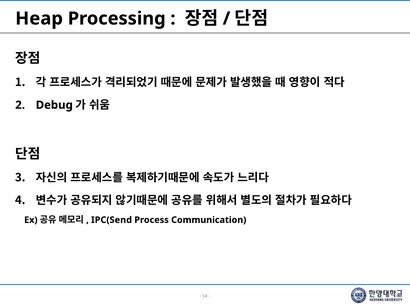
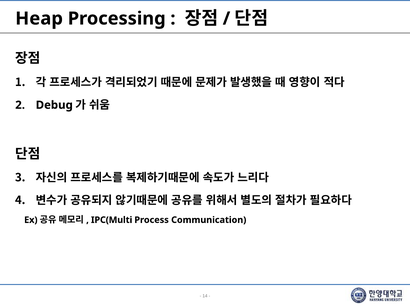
IPC(Send: IPC(Send -> IPC(Multi (112, 220)
